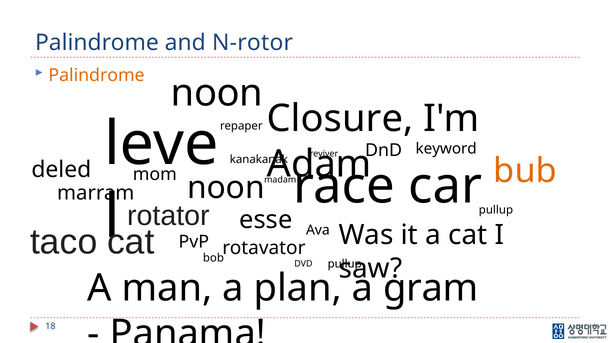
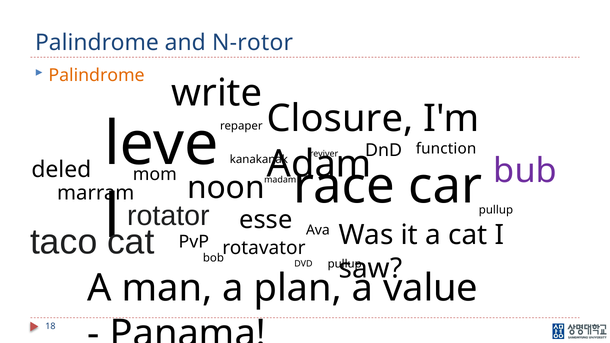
noon: noon -> write (217, 93)
keyword: keyword -> function (446, 149)
bub colour: orange -> purple (525, 171)
gram: gram -> value (431, 288)
